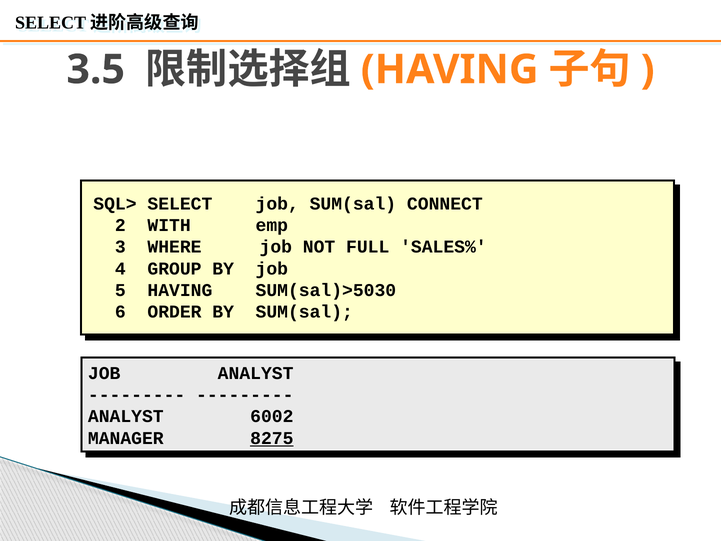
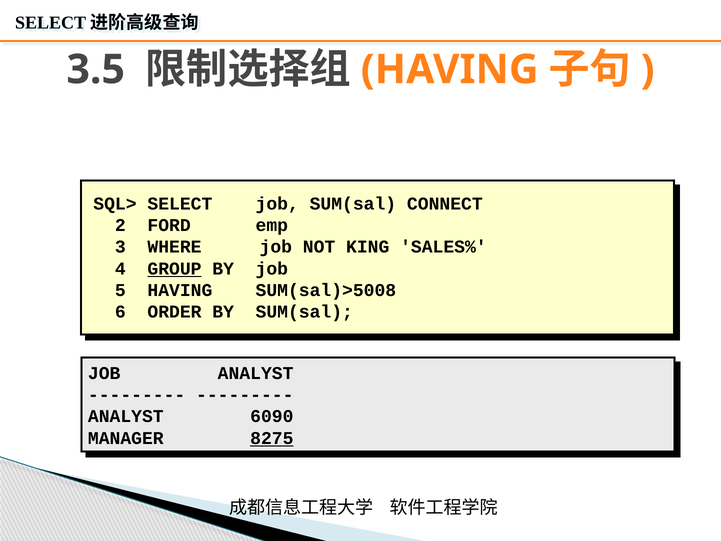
WITH: WITH -> FORD (169, 225)
FULL: FULL -> KING (368, 247)
GROUP underline: none -> present (174, 269)
SUM(sal)>5030: SUM(sal)>5030 -> SUM(sal)>5008 (326, 290)
6002: 6002 -> 6090 (272, 416)
